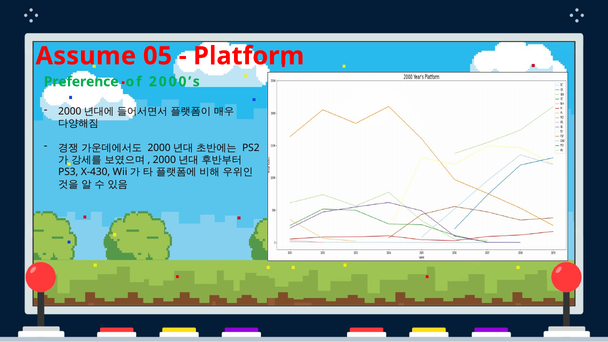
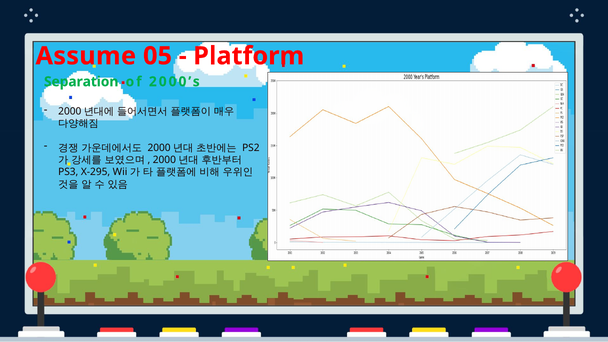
Preference: Preference -> Separation (81, 82)
X-430: X-430 -> X-295 (96, 172)
